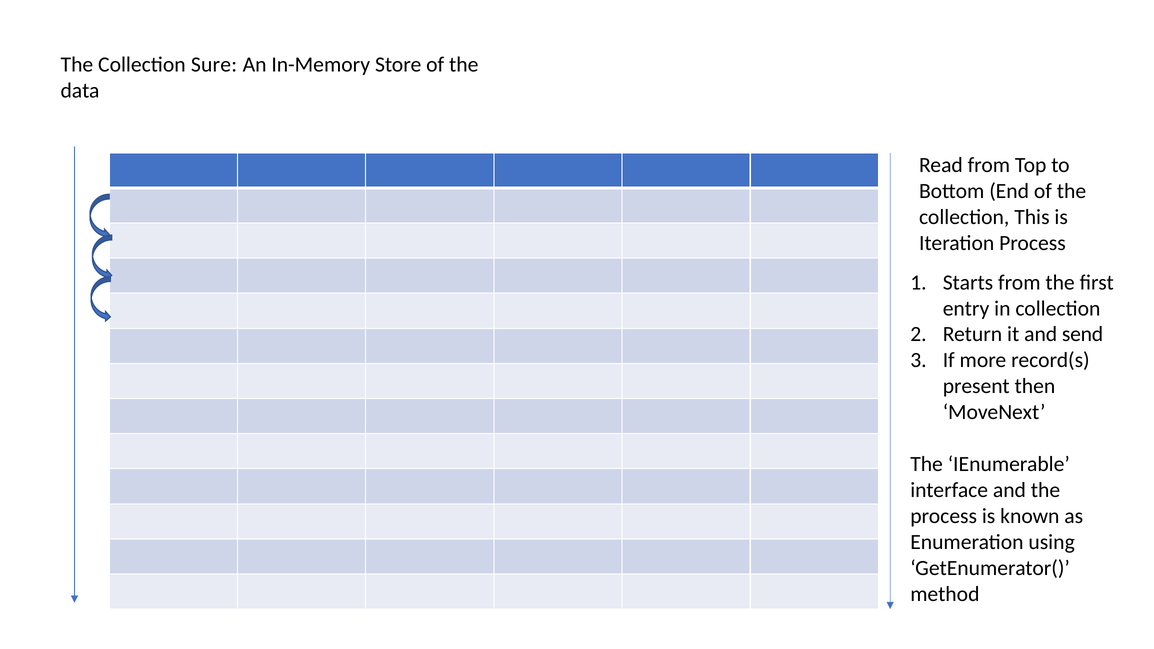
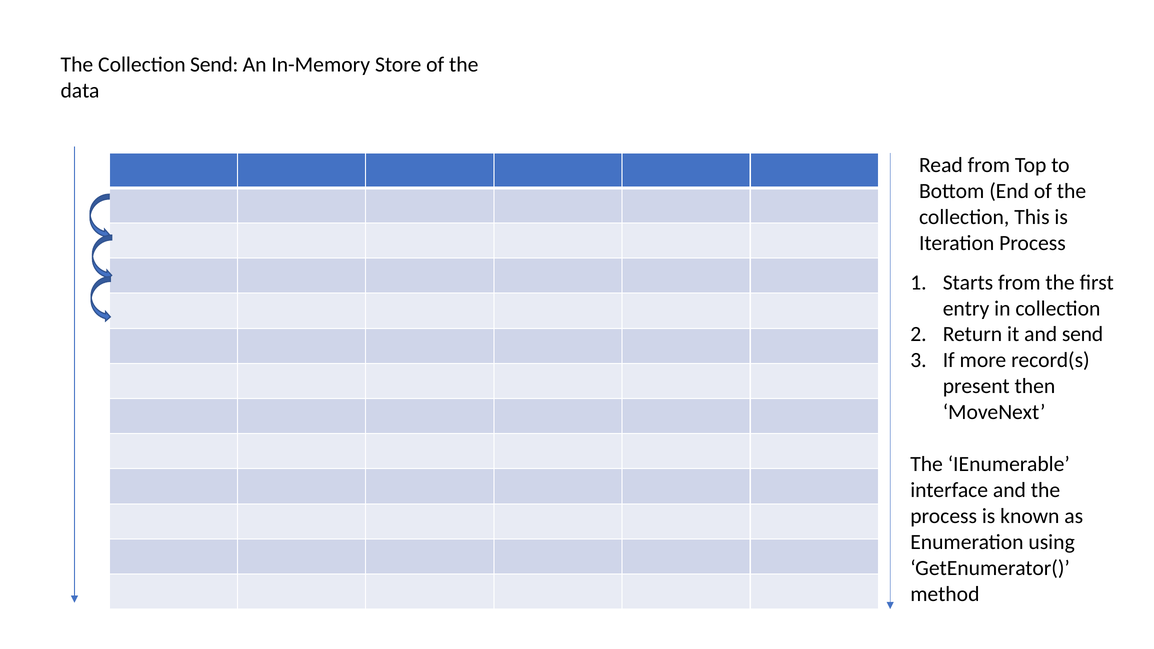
Collection Sure: Sure -> Send (214, 65)
